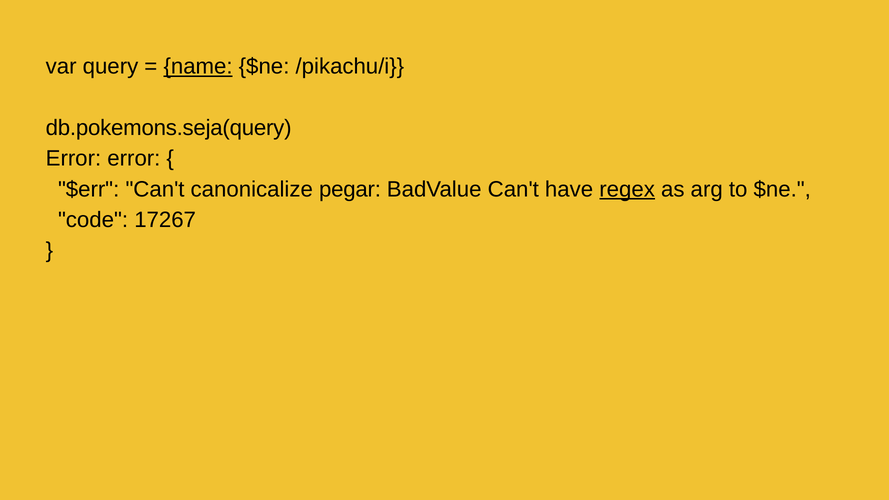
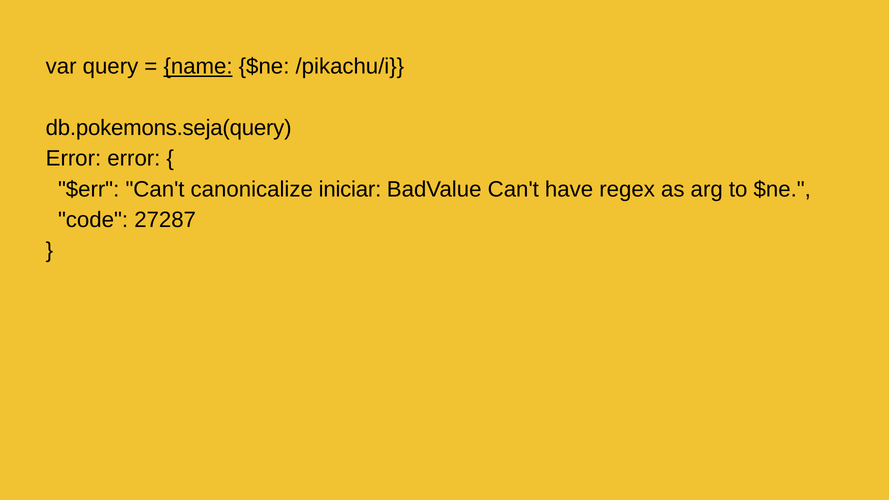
pegar: pegar -> iniciar (350, 189)
regex underline: present -> none (627, 189)
17267: 17267 -> 27287 (165, 220)
